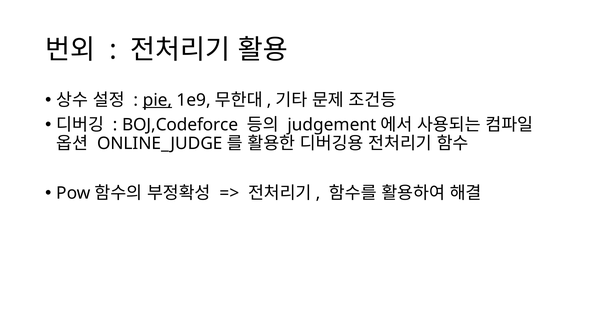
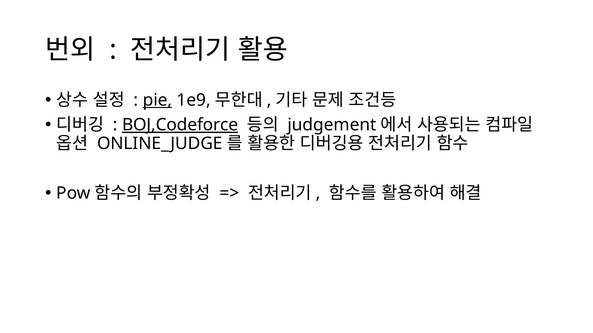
BOJ,Codeforce underline: none -> present (180, 125)
